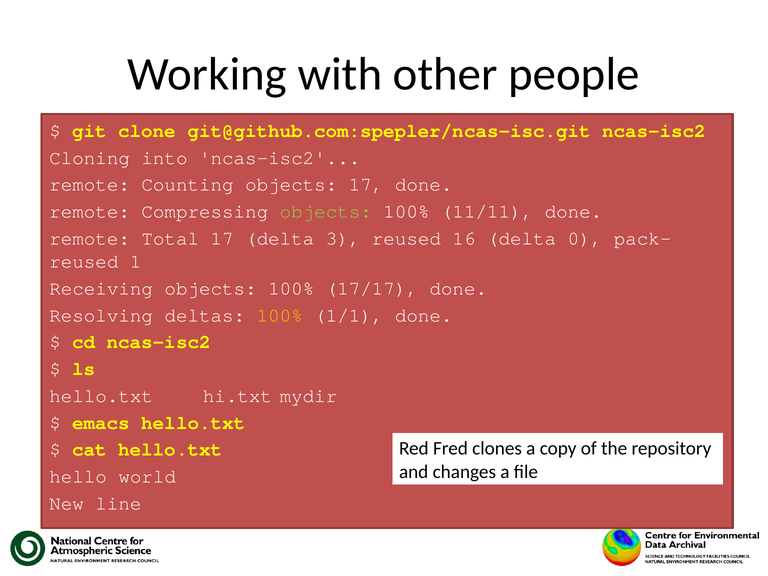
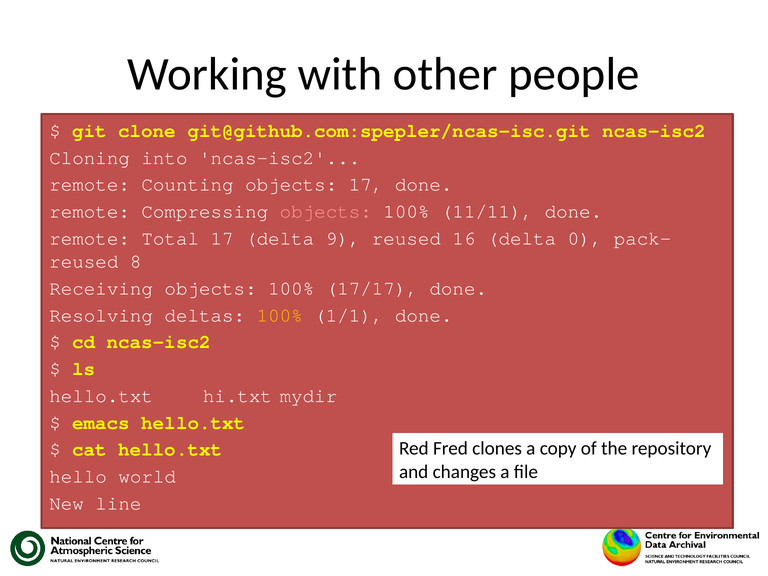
objects colour: light green -> pink (326, 211)
3: 3 -> 9 (343, 238)
1: 1 -> 8 (136, 261)
